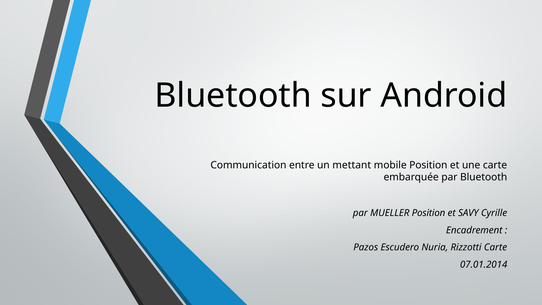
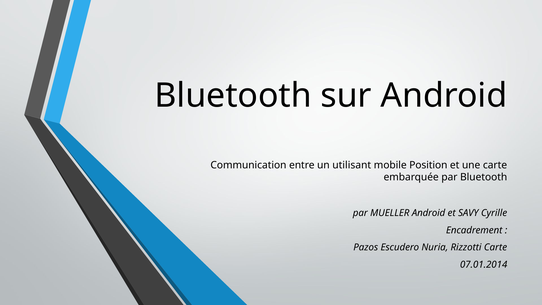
mettant: mettant -> utilisant (352, 165)
MUELLER Position: Position -> Android (429, 213)
